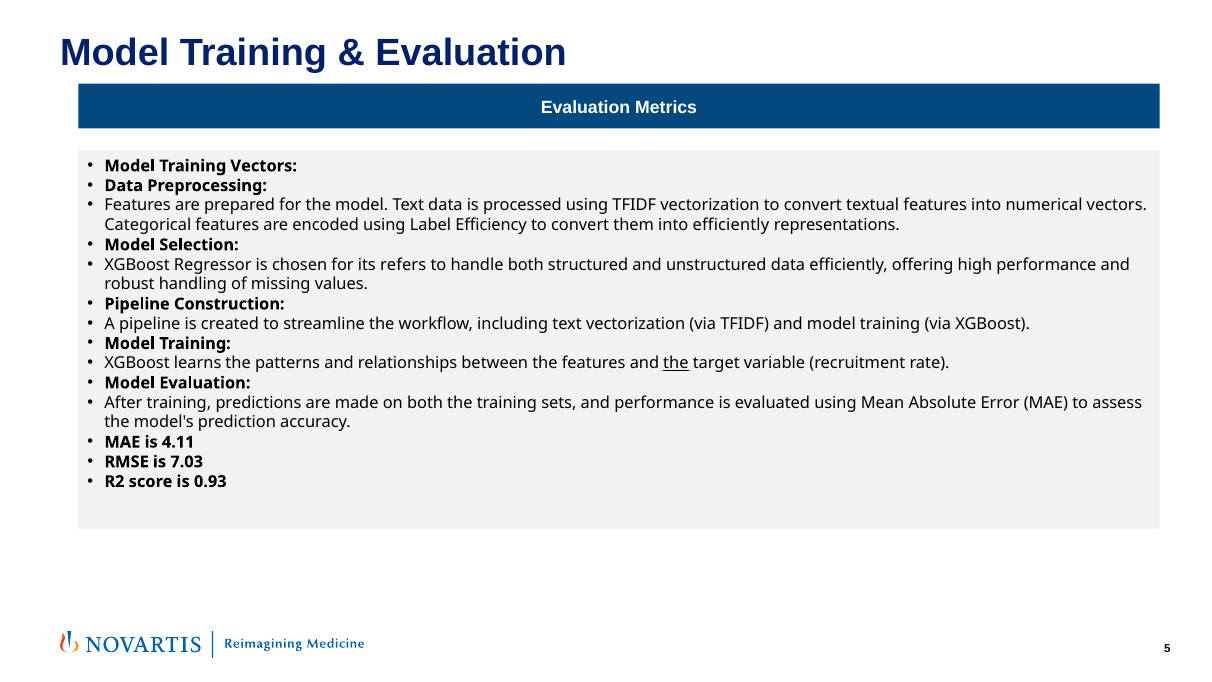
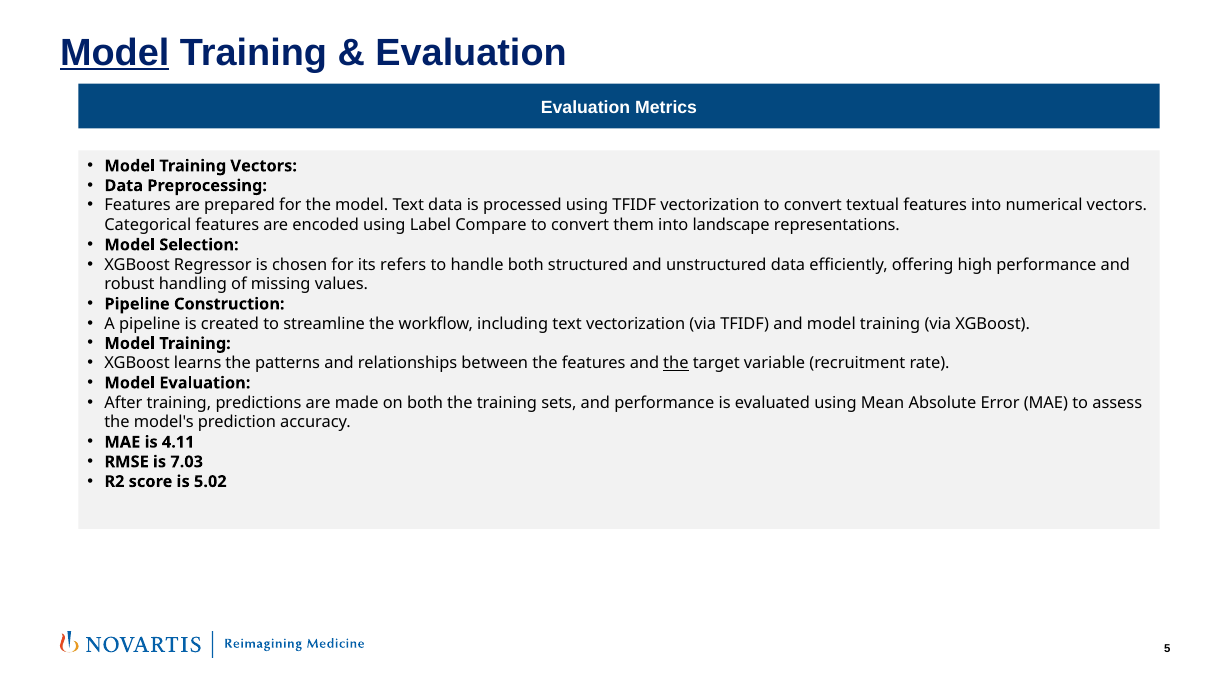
Model underline: none -> present (115, 53)
Efficiency: Efficiency -> Compare (491, 225)
into efficiently: efficiently -> landscape (731, 225)
0.93: 0.93 -> 5.02 (210, 481)
